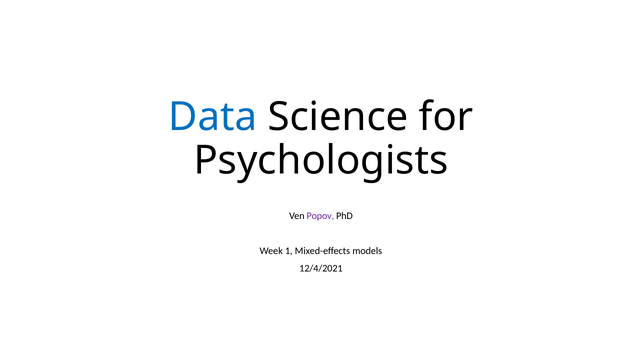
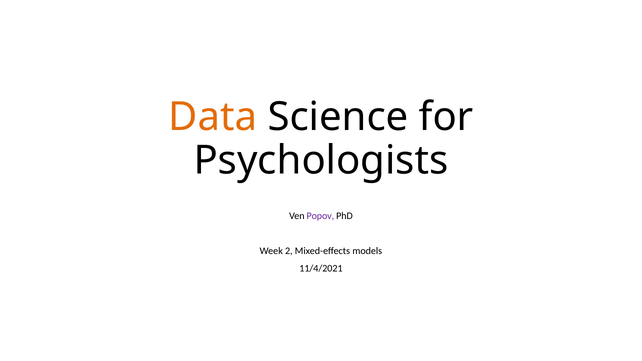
Data colour: blue -> orange (213, 117)
1: 1 -> 2 (289, 251)
12/4/2021: 12/4/2021 -> 11/4/2021 (321, 269)
